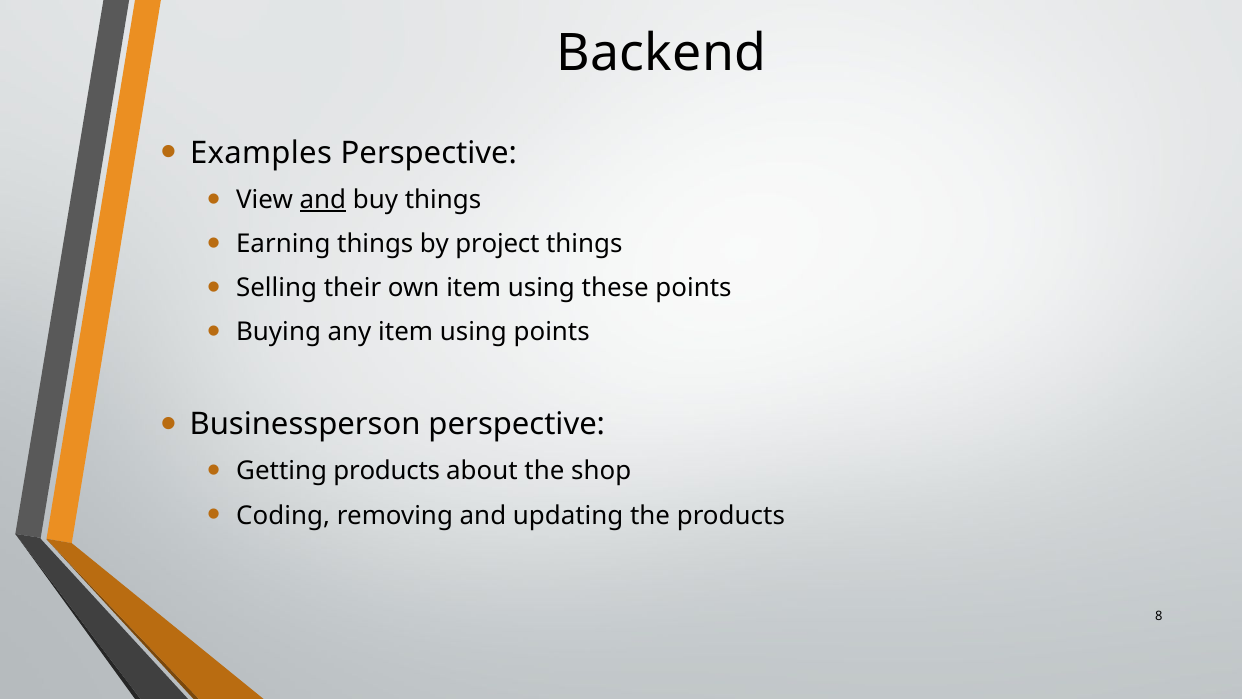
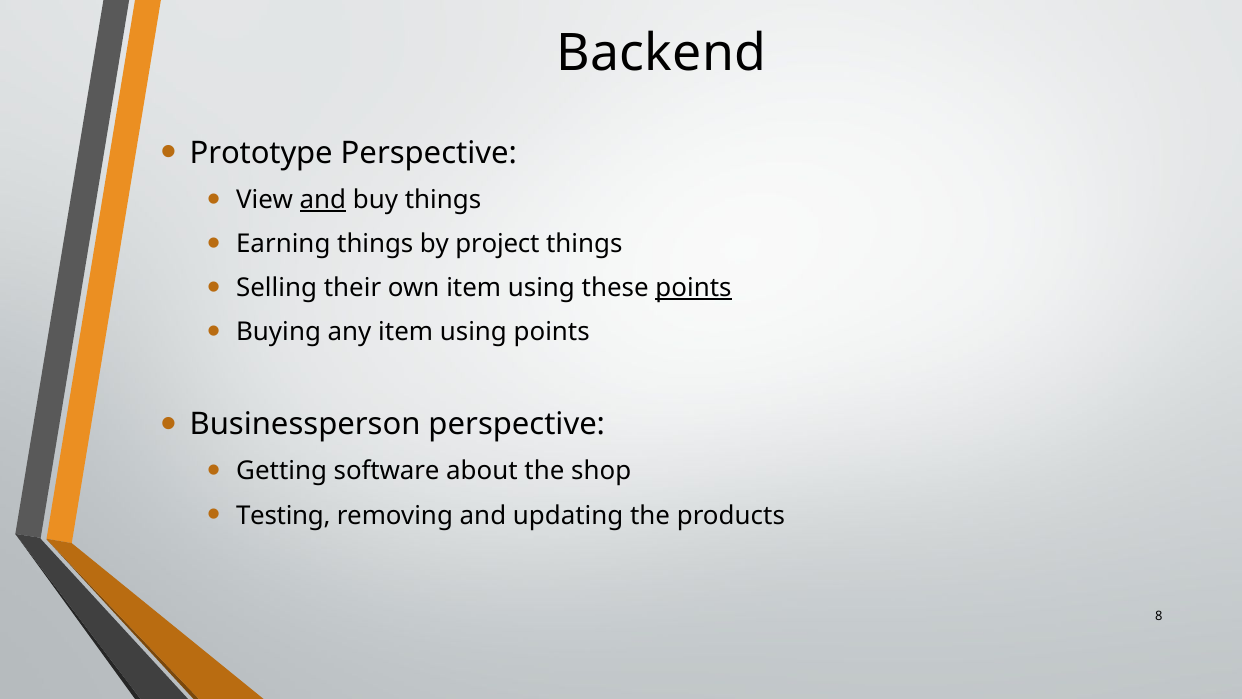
Examples: Examples -> Prototype (261, 153)
points underline: none -> present (694, 288)
Getting products: products -> software (387, 471)
Coding: Coding -> Testing (283, 515)
